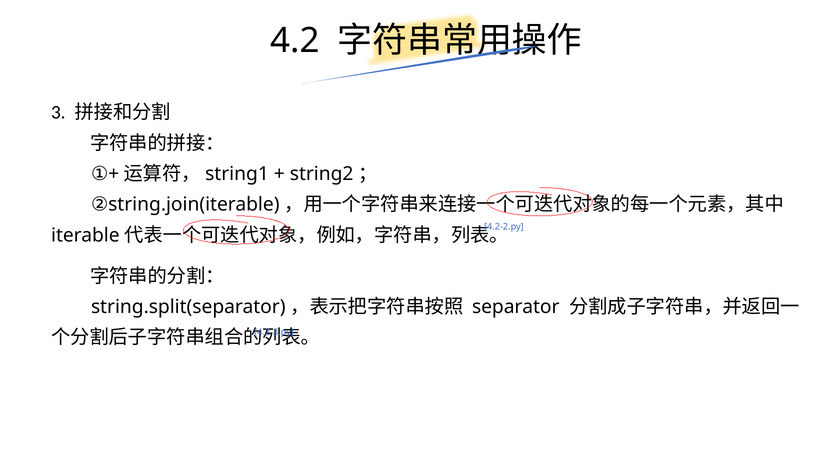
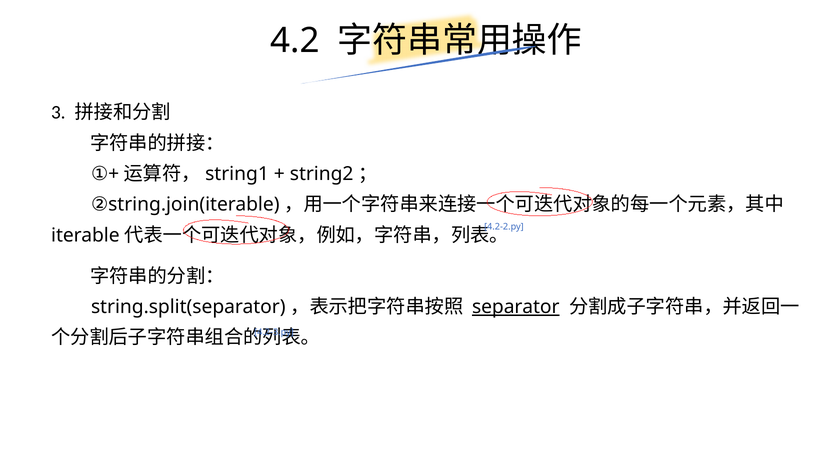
separator underline: none -> present (516, 307)
